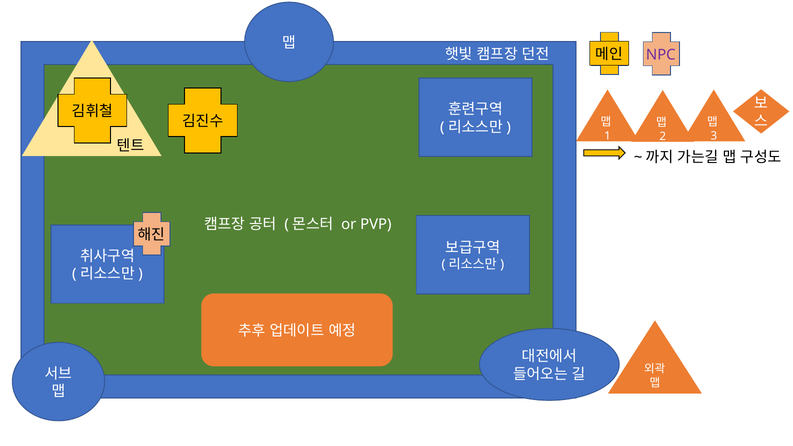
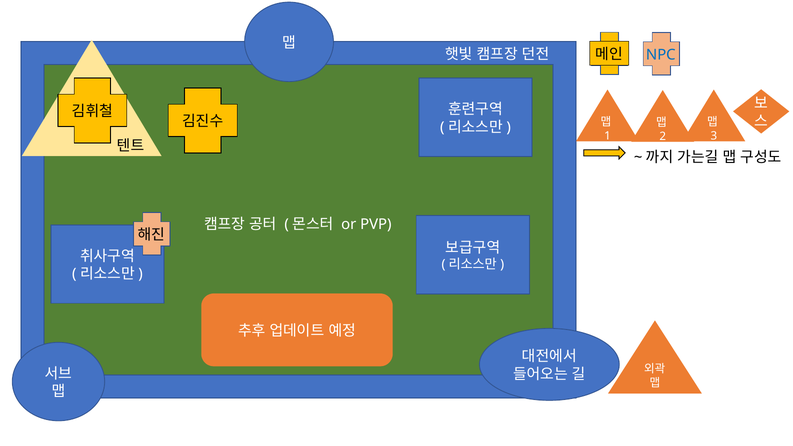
NPC colour: purple -> blue (661, 55)
